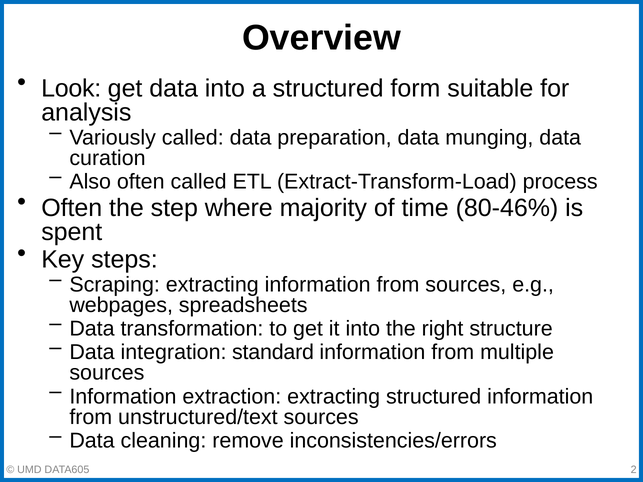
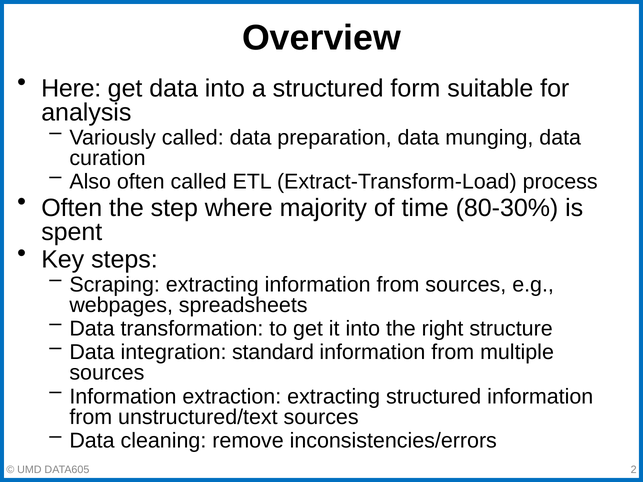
Look: Look -> Here (71, 89)
80-46%: 80-46% -> 80-30% (507, 208)
